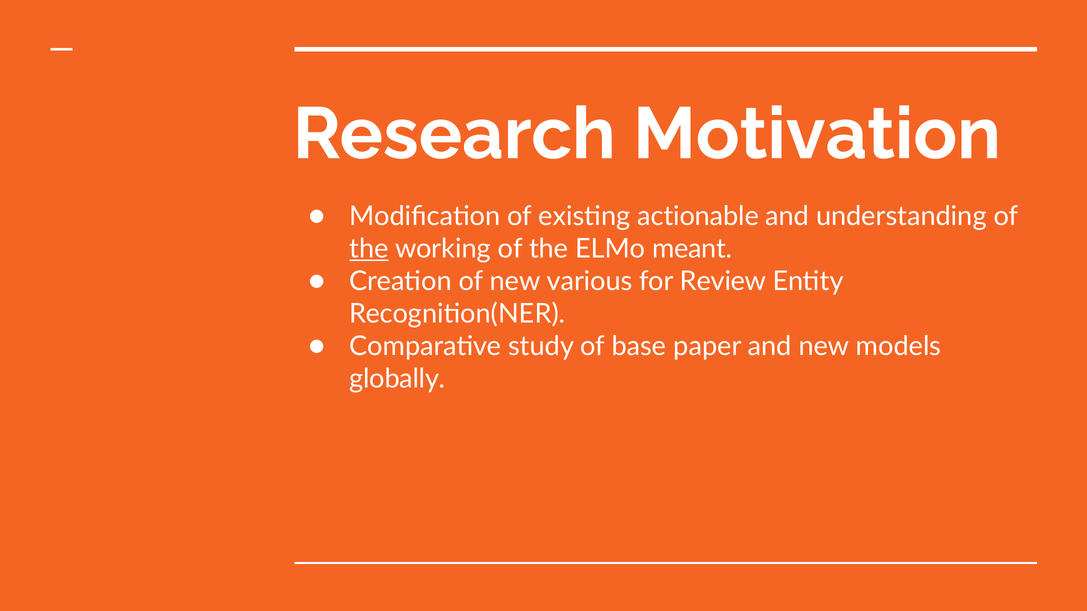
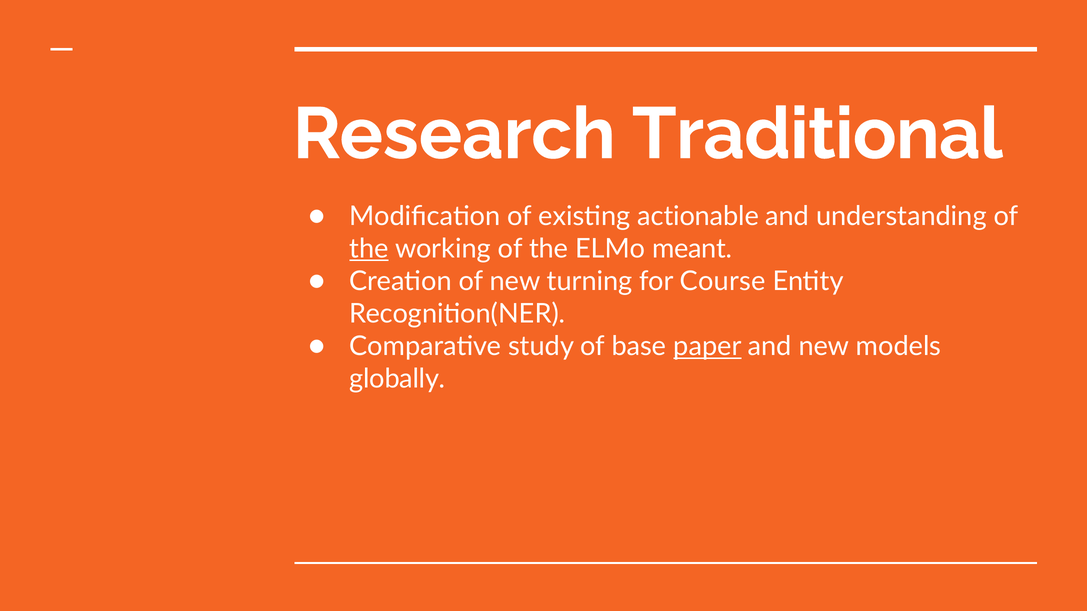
Motivation: Motivation -> Traditional (817, 134)
various: various -> turning (590, 281)
Review: Review -> Course (723, 281)
paper underline: none -> present (707, 347)
